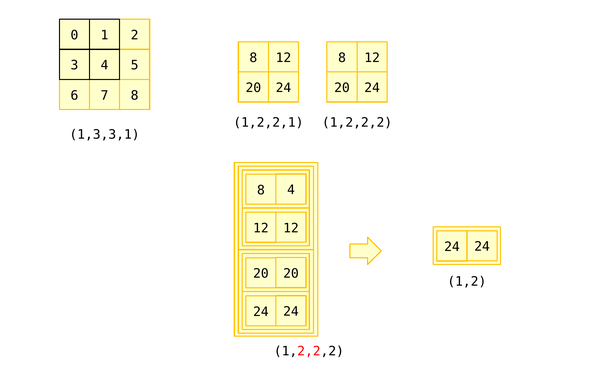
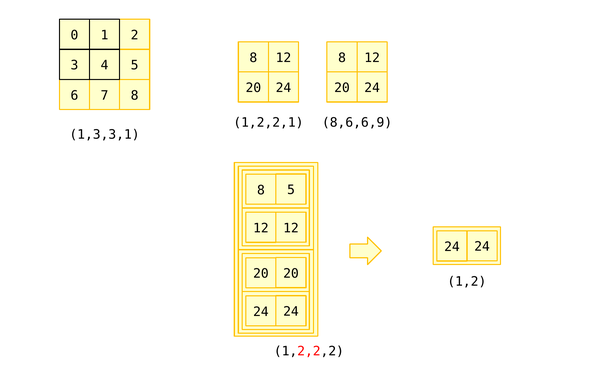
1,2,2,2: 1,2,2,2 -> 8,6,6,9 (357, 123)
8 4: 4 -> 5 (291, 190)
